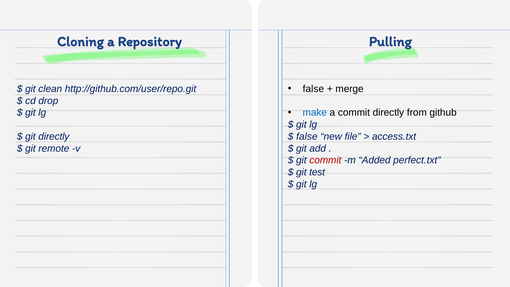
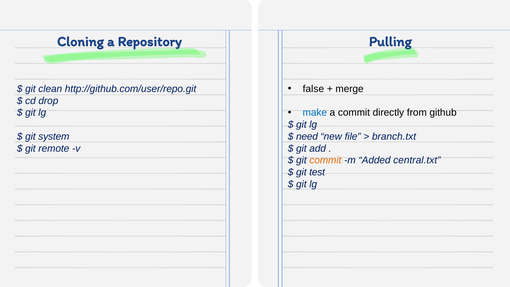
git directly: directly -> system (54, 136)
false: false -> need (307, 136)
access.txt: access.txt -> branch.txt (394, 136)
commit colour: red -> orange (325, 160)
perfect.txt: perfect.txt -> central.txt (417, 160)
